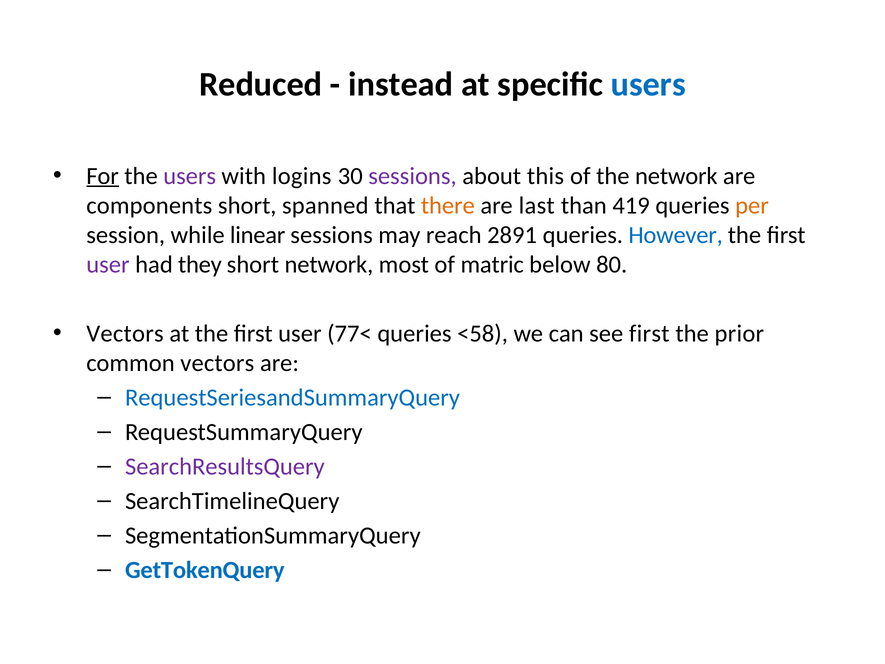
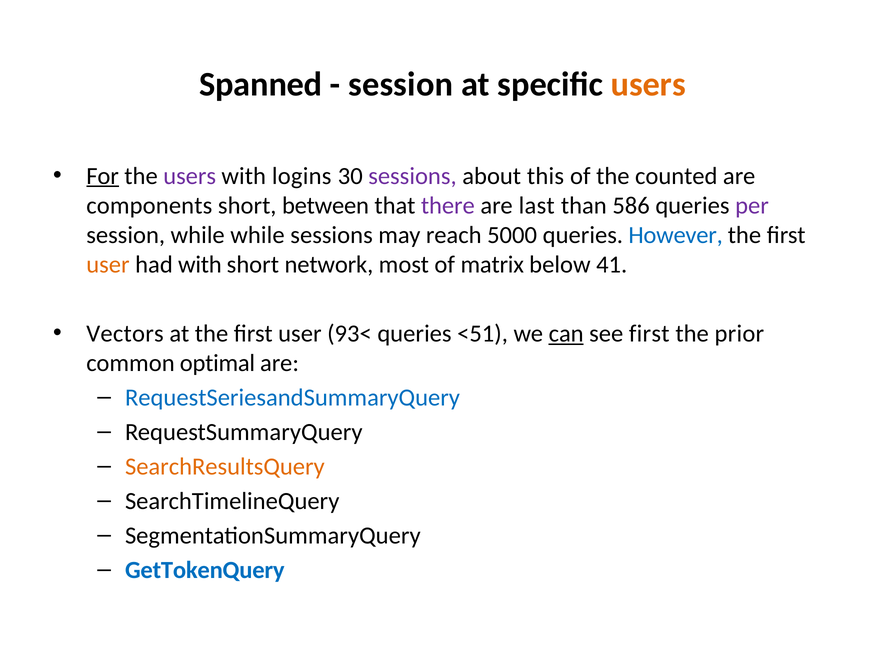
Reduced: Reduced -> Spanned (261, 84)
instead: instead -> session (401, 84)
users colour: blue -> orange (648, 84)
the network: network -> counted (676, 176)
spanned: spanned -> between (326, 205)
there colour: orange -> purple (448, 205)
419: 419 -> 586 (631, 205)
per colour: orange -> purple (752, 205)
while linear: linear -> while (257, 235)
2891: 2891 -> 5000 (512, 235)
user colour: purple -> orange (108, 264)
had they: they -> with (200, 264)
matric: matric -> matrix (492, 264)
80: 80 -> 41 (612, 264)
77<: 77< -> 93< (349, 333)
<58: <58 -> <51 (483, 333)
can underline: none -> present (566, 333)
common vectors: vectors -> optimal (217, 363)
SearchResultsQuery colour: purple -> orange (225, 466)
